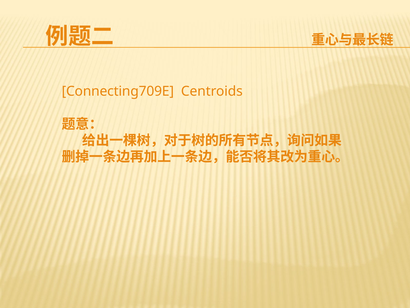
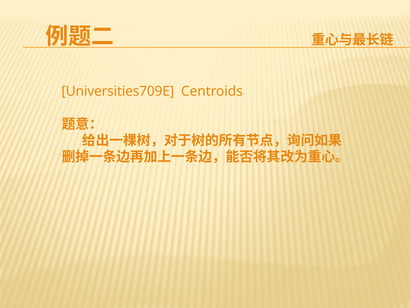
Connecting709E: Connecting709E -> Universities709E (118, 91)
